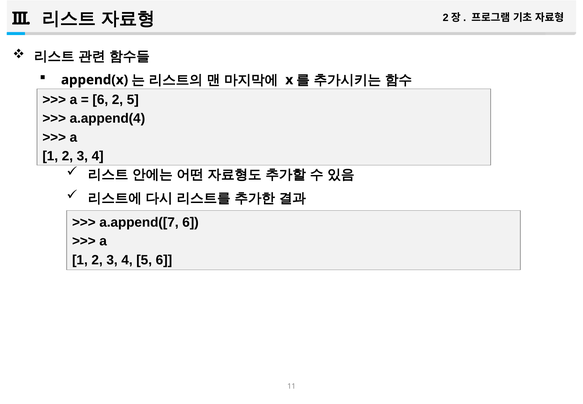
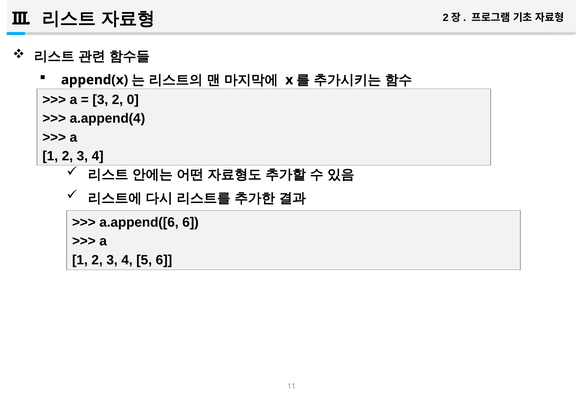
6: 6 -> 3 (100, 100)
2 5: 5 -> 0 (133, 100)
a.append([7: a.append([7 -> a.append([6 (139, 222)
